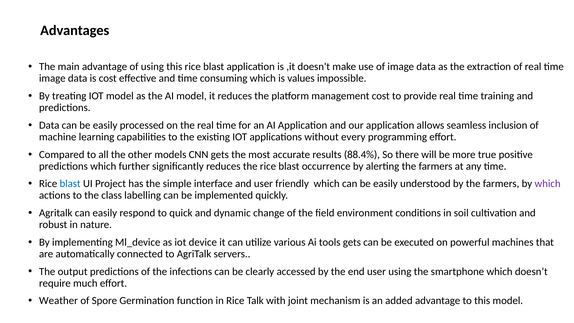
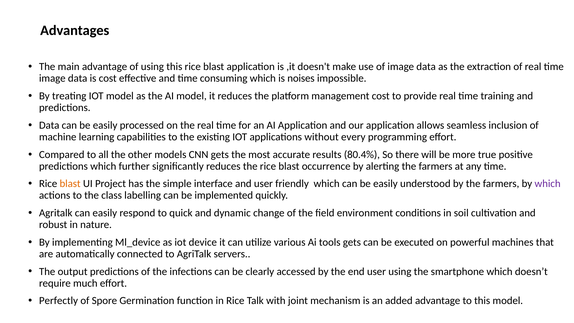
values: values -> noises (301, 78)
88.4%: 88.4% -> 80.4% (362, 154)
blast colour: blue -> orange (70, 184)
Weather: Weather -> Perfectly (59, 301)
